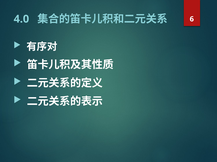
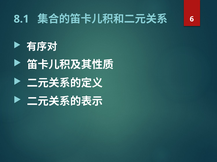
4.0: 4.0 -> 8.1 (21, 19)
